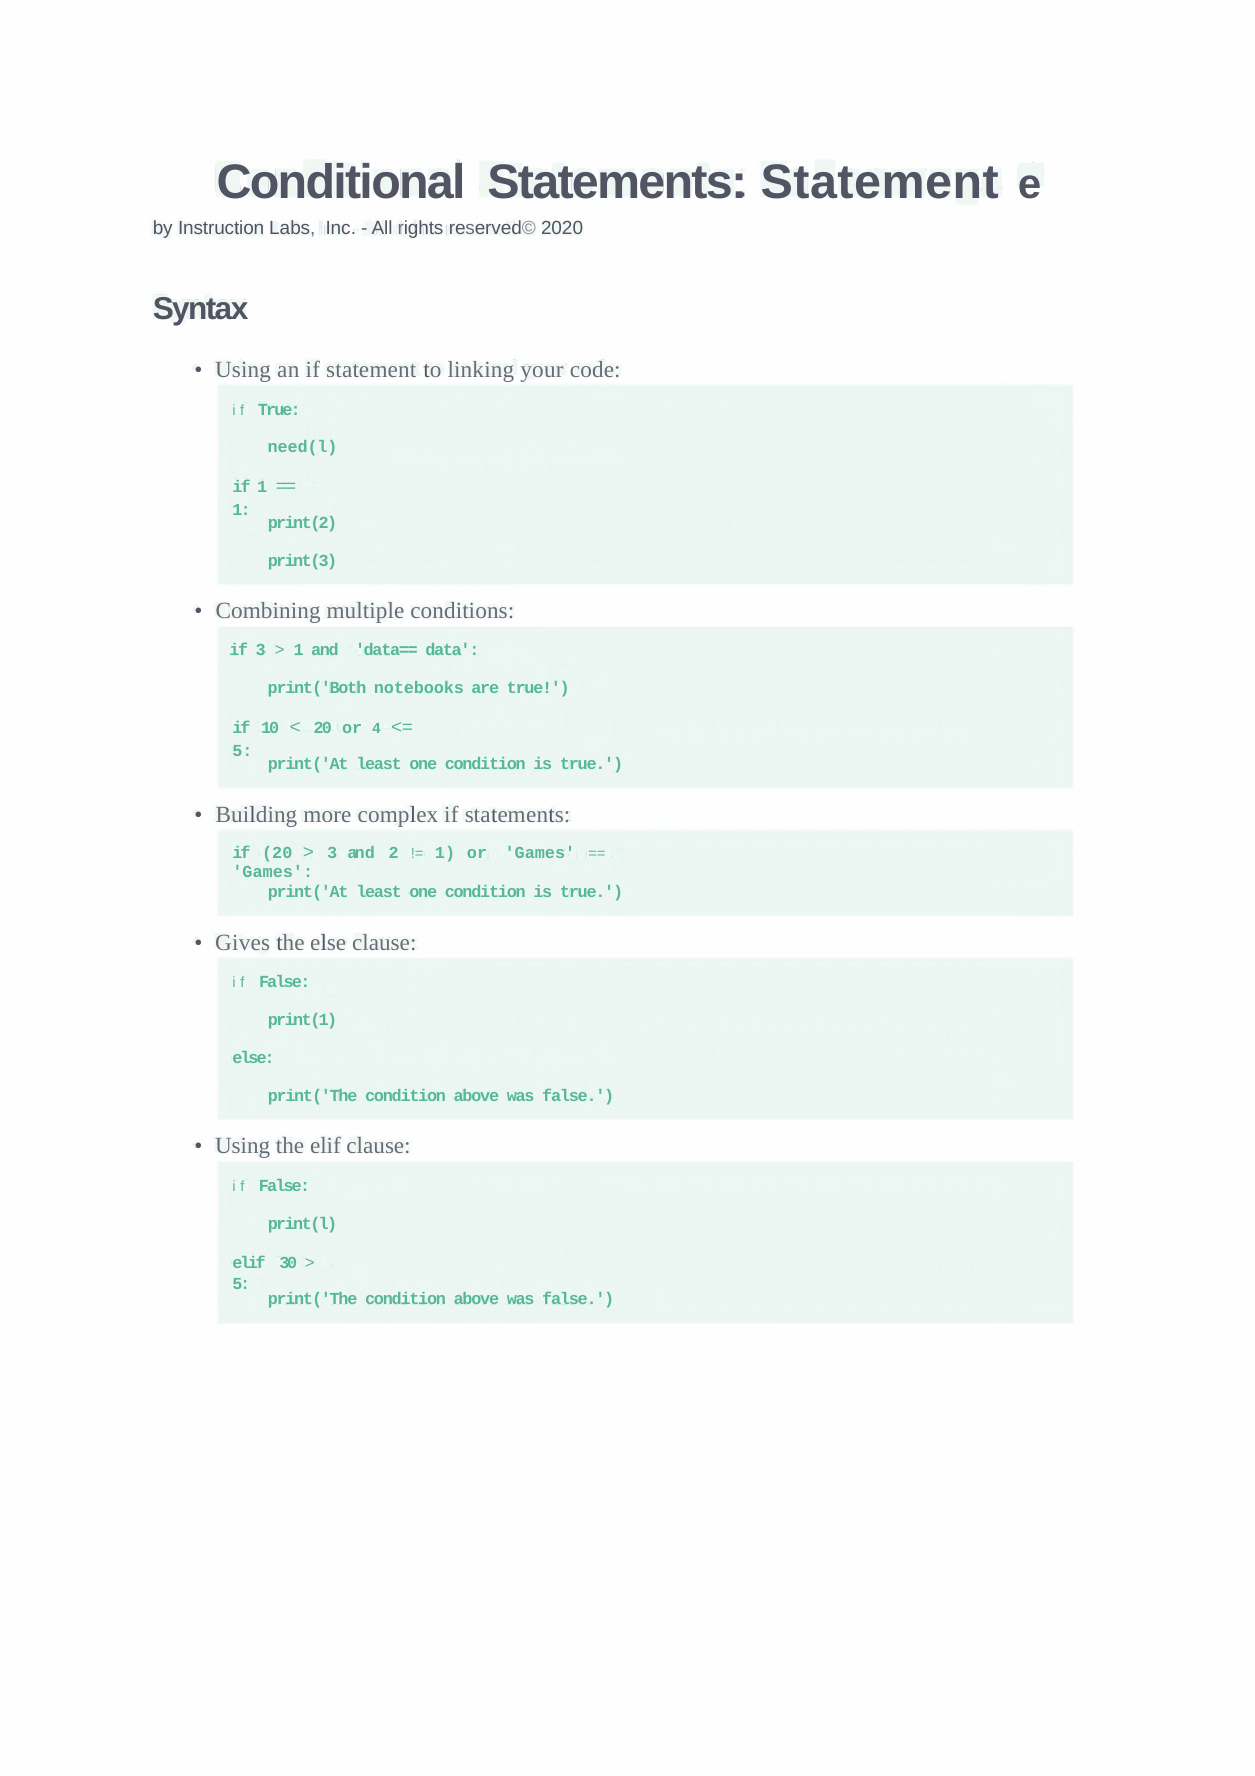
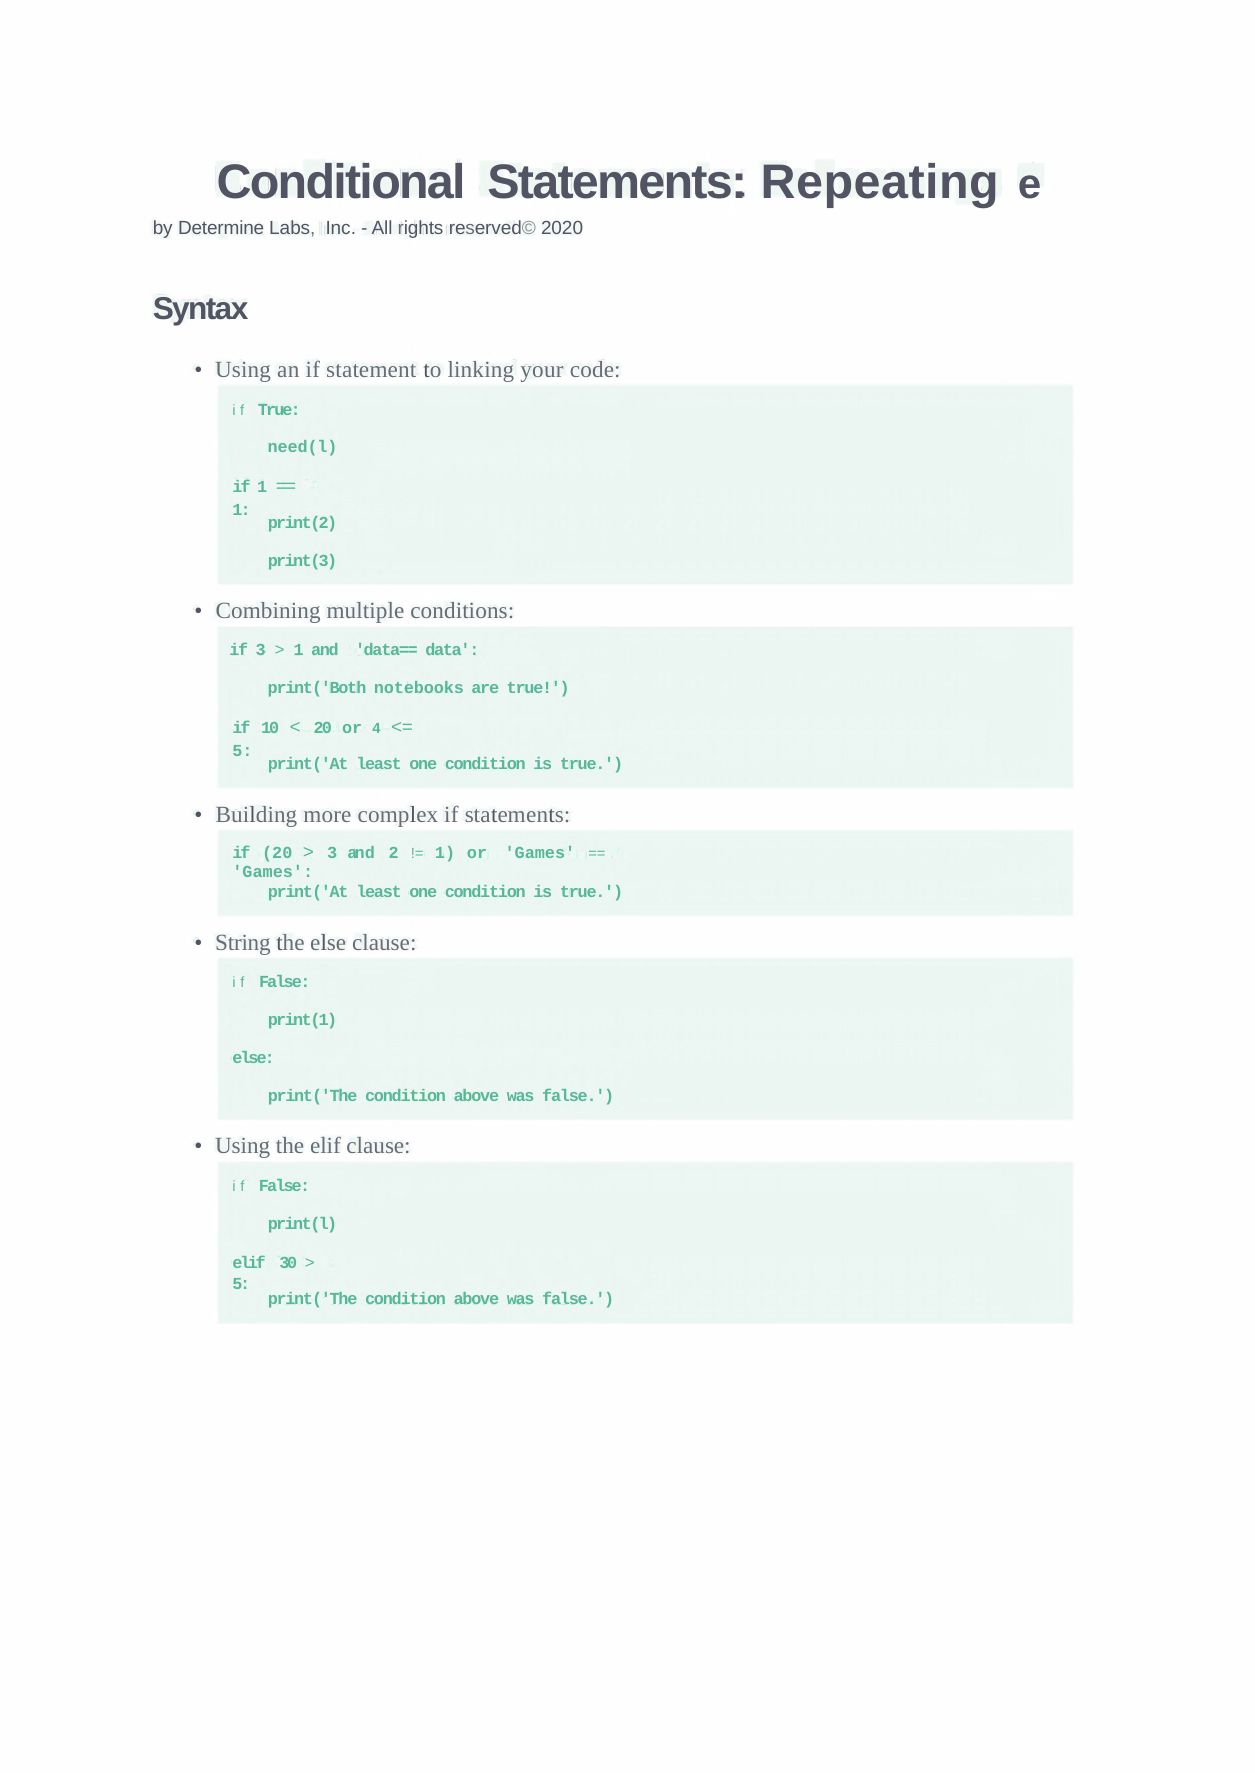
Statement: Statement -> Repeating (880, 182)
Instruction: Instruction -> Determine (221, 229)
Gives: Gives -> String (243, 943)
